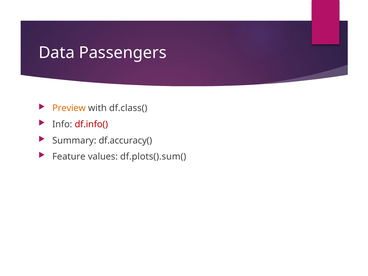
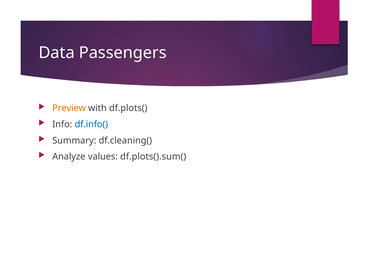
df.class(: df.class( -> df.plots( (128, 108)
df.info( colour: red -> blue (91, 124)
df.accuracy(: df.accuracy( -> df.cleaning( (125, 140)
Feature: Feature -> Analyze (69, 157)
